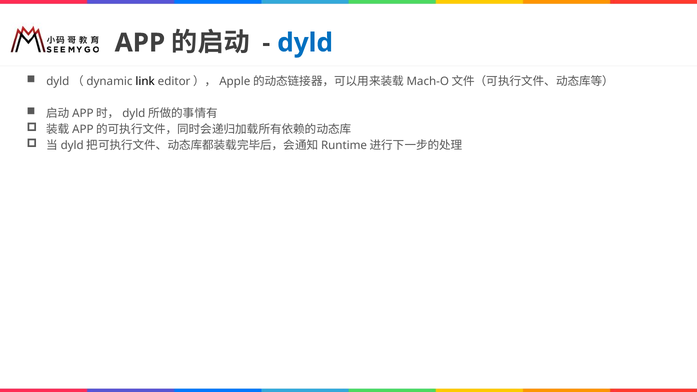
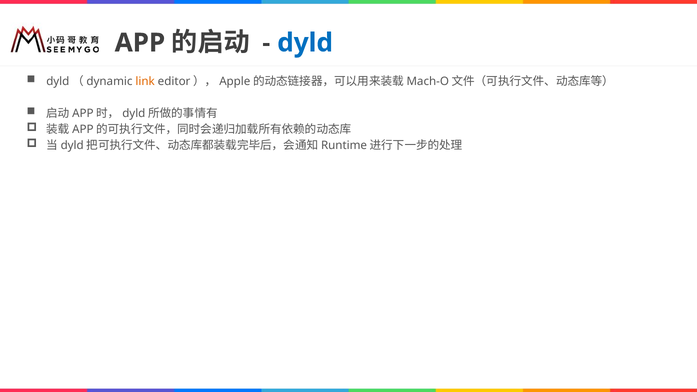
link colour: black -> orange (145, 81)
